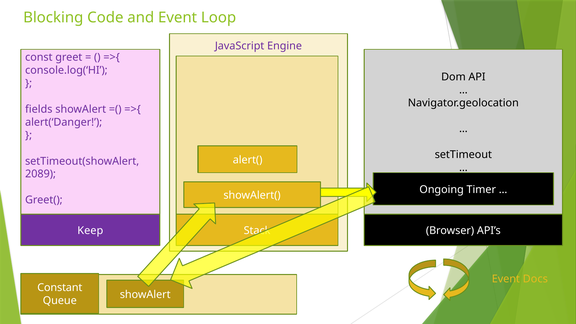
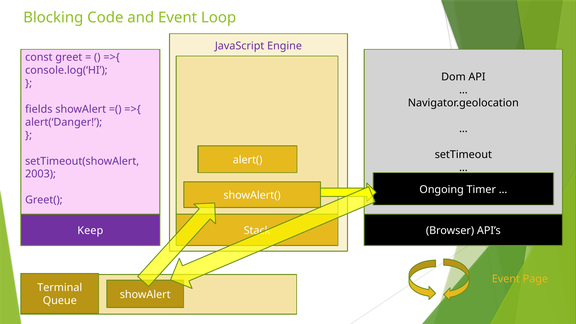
2089: 2089 -> 2003 (41, 174)
Docs: Docs -> Page (535, 279)
Constant: Constant -> Terminal (60, 288)
